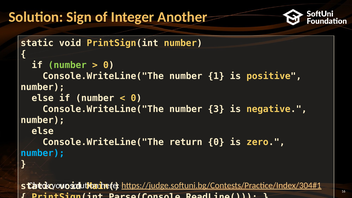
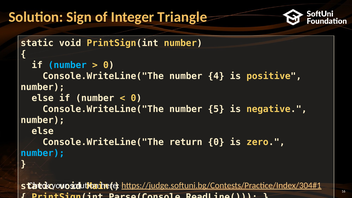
Another: Another -> Triangle (182, 17)
number colour: light green -> light blue (67, 65)
1: 1 -> 4 (216, 76)
3: 3 -> 5 (216, 109)
